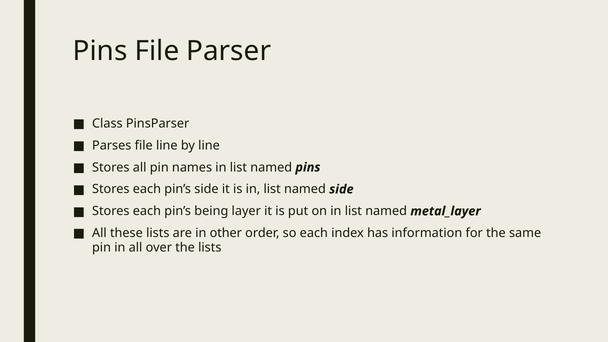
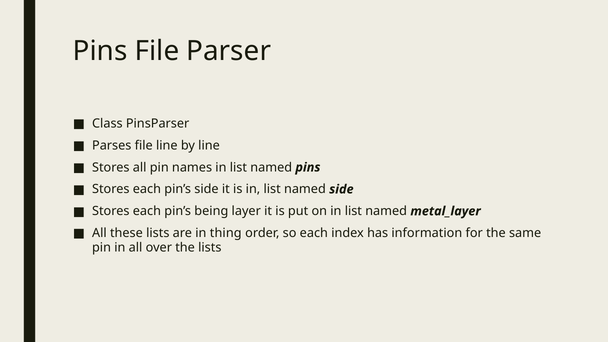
other: other -> thing (226, 233)
